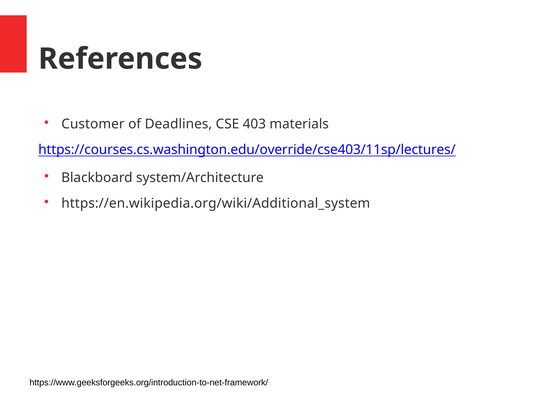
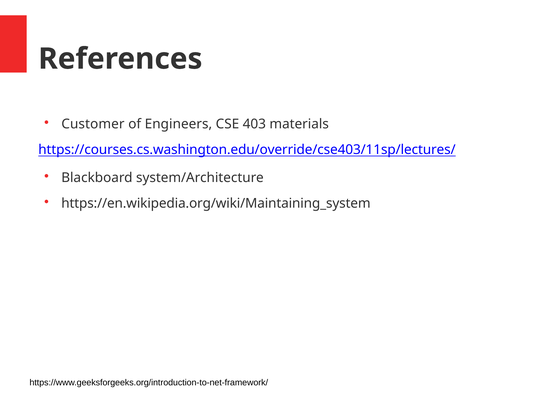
Deadlines: Deadlines -> Engineers (178, 124)
https://en.wikipedia.org/wiki/Additional_system: https://en.wikipedia.org/wiki/Additional_system -> https://en.wikipedia.org/wiki/Maintaining_system (216, 204)
